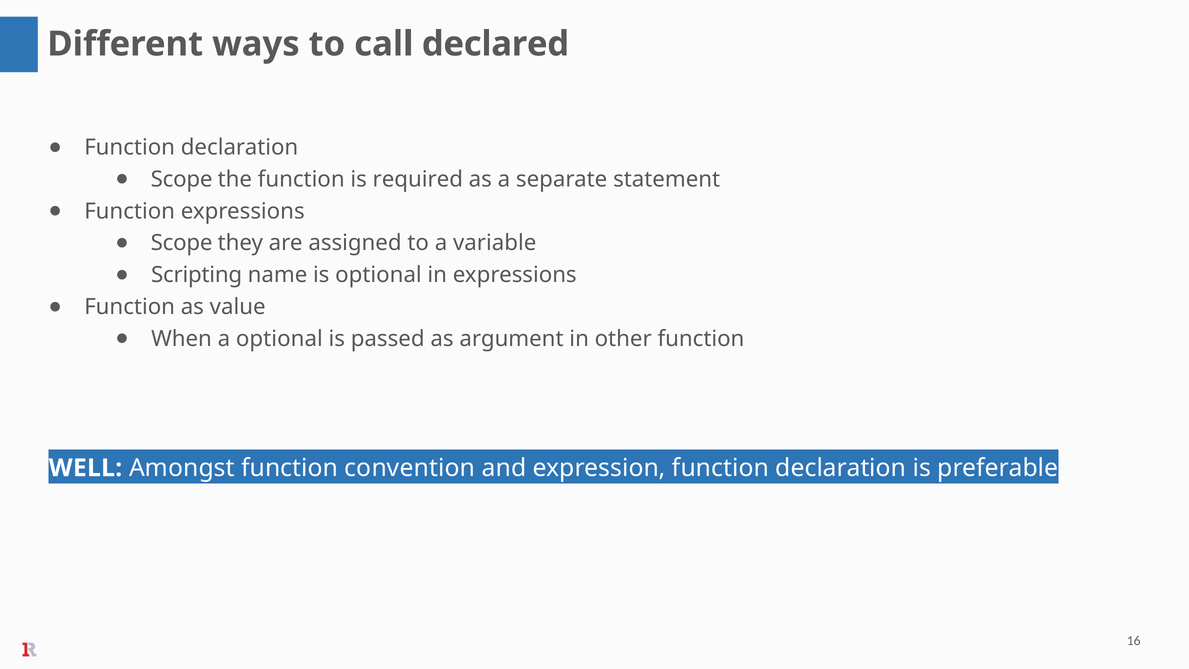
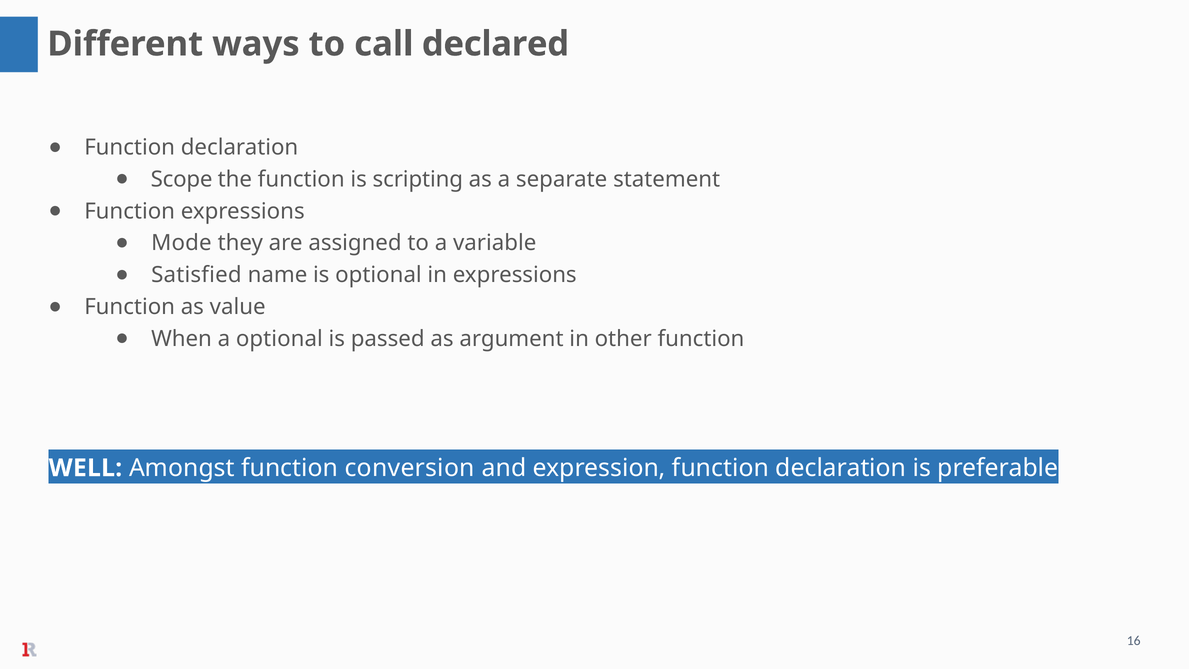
required: required -> scripting (418, 179)
Scope: Scope -> Mode (181, 243)
Scripting: Scripting -> Satisfied (196, 275)
convention: convention -> conversion (410, 468)
